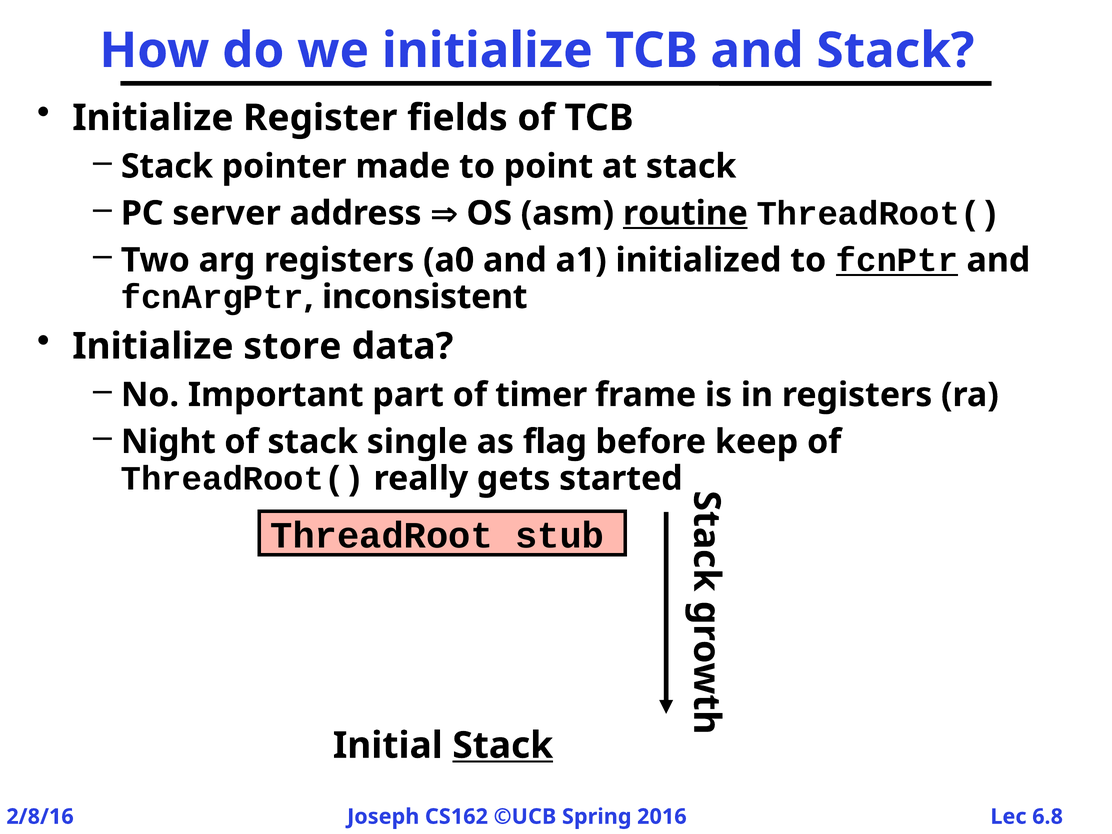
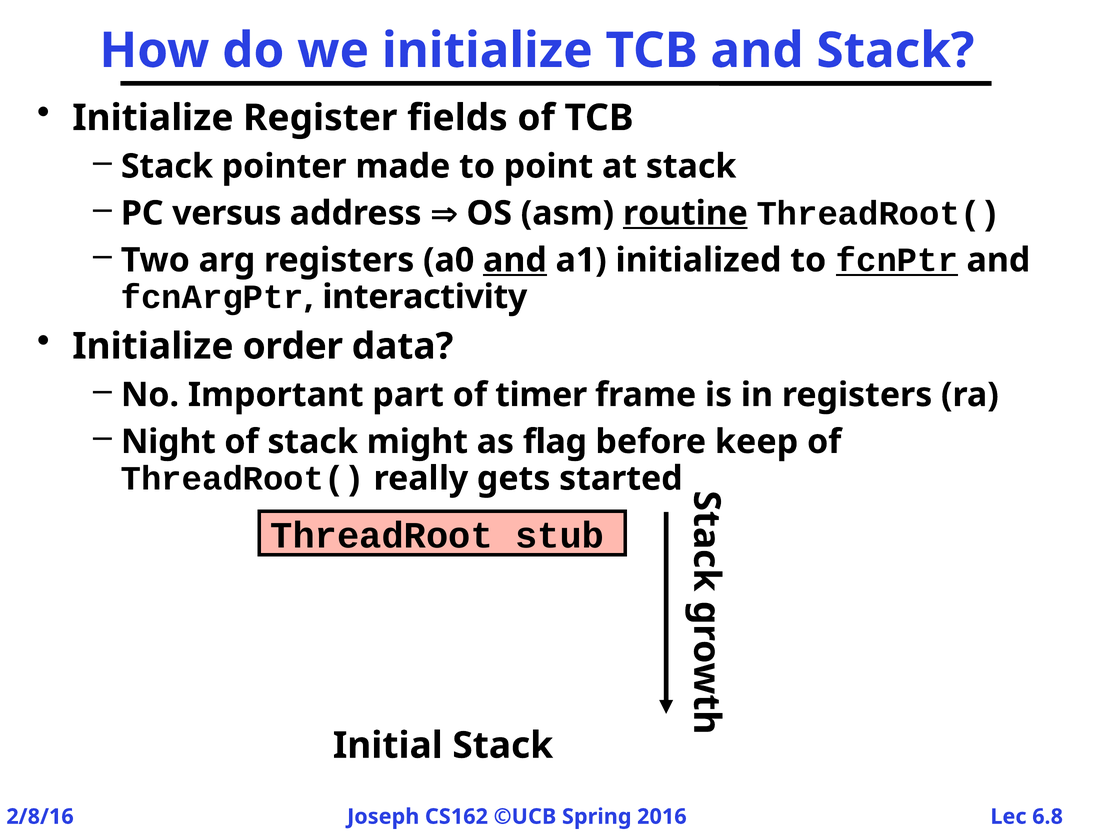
server: server -> versus (227, 213)
and underline: none -> present (515, 260)
inconsistent: inconsistent -> interactivity (425, 297)
store: store -> order (293, 346)
single: single -> might (417, 442)
Stack underline: present -> none (503, 746)
